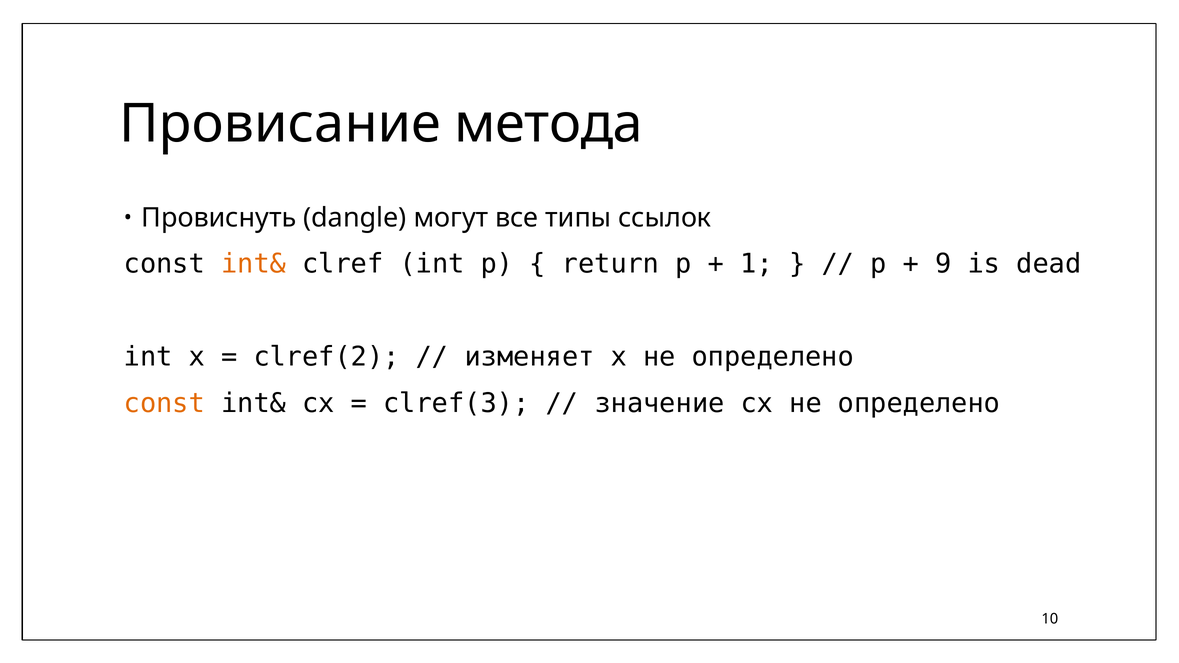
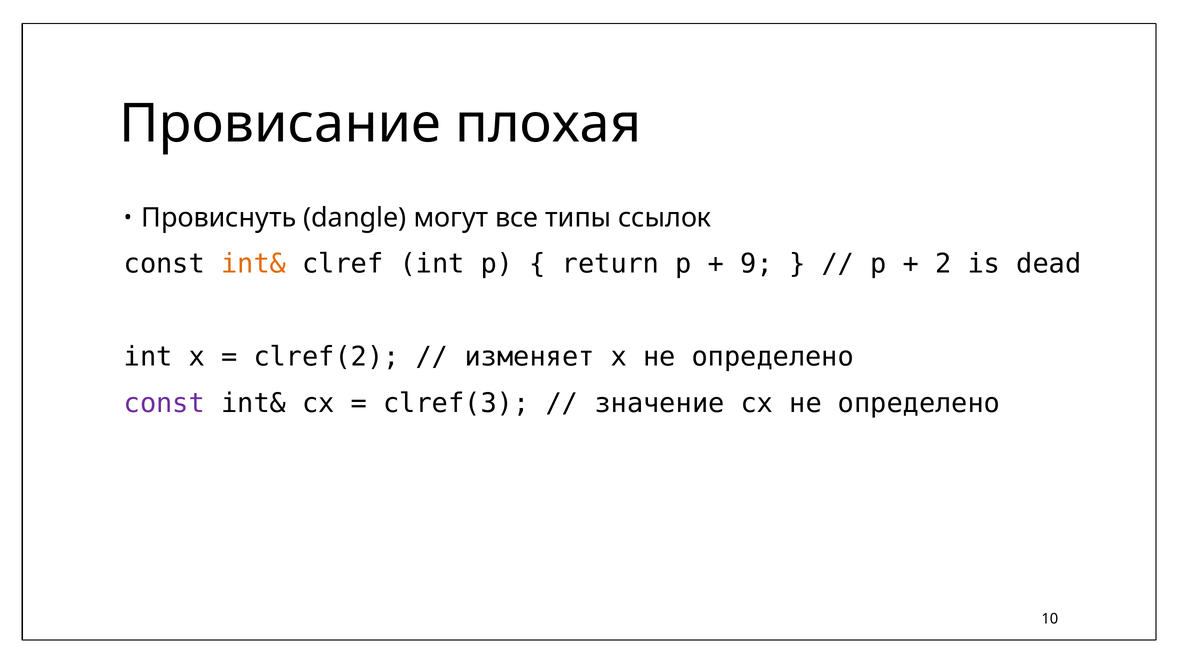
метода: метода -> плохая (548, 124)
1: 1 -> 9 (757, 264)
9: 9 -> 2 (943, 264)
const colour: orange -> purple (164, 403)
